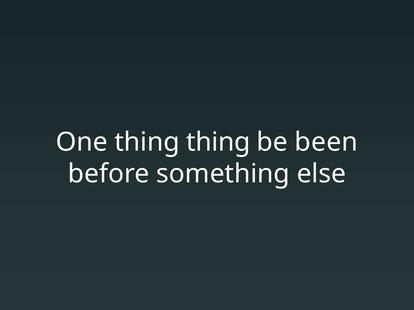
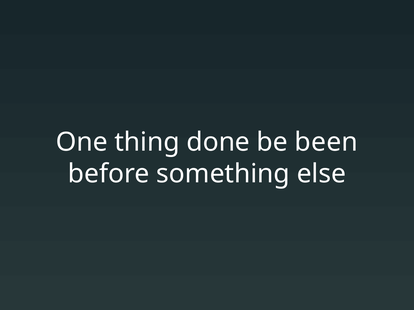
thing thing: thing -> done (218, 142)
